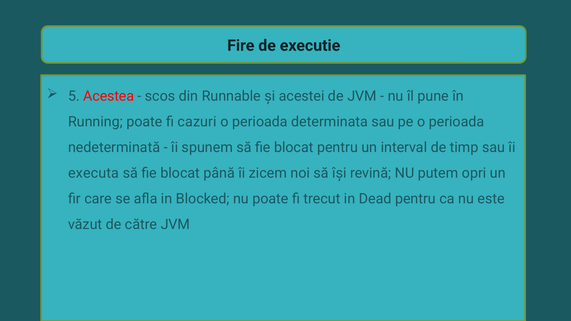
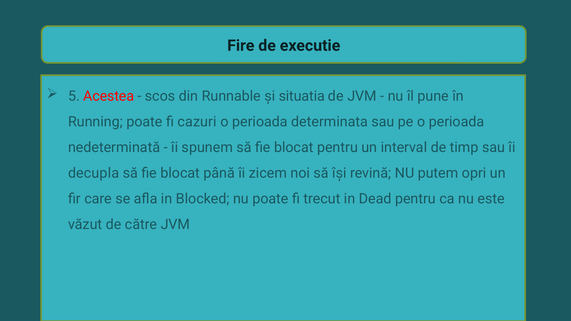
acestei: acestei -> situatia (302, 96)
executa: executa -> decupla (94, 173)
